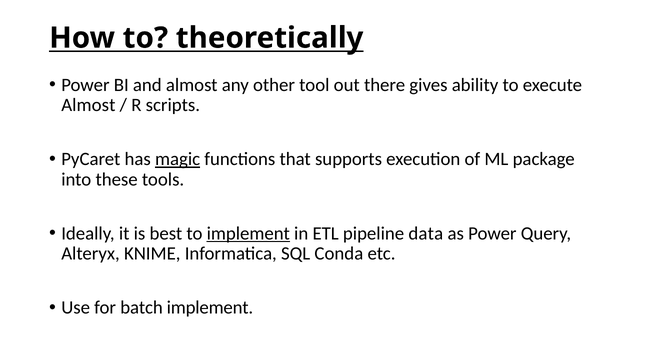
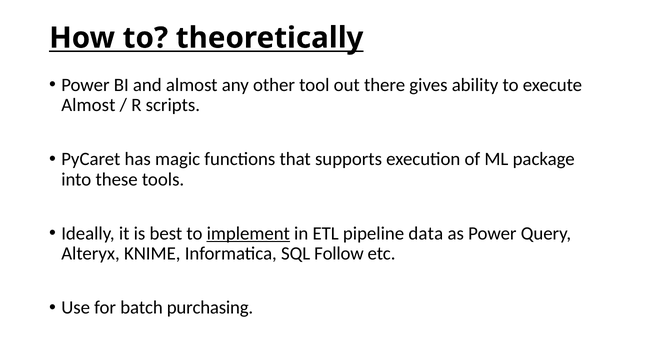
magic underline: present -> none (178, 159)
Conda: Conda -> Follow (339, 254)
batch implement: implement -> purchasing (210, 308)
